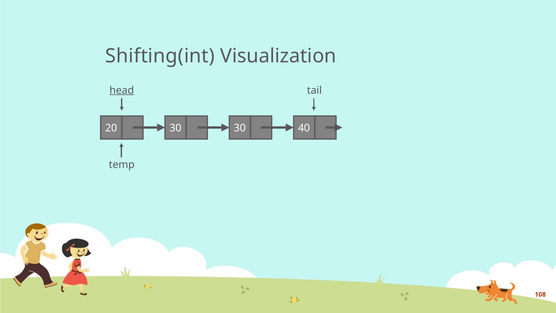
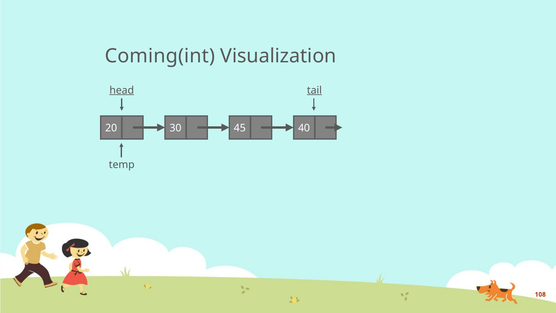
Shifting(int: Shifting(int -> Coming(int (160, 56)
tail underline: none -> present (314, 90)
30 30: 30 -> 45 (240, 128)
